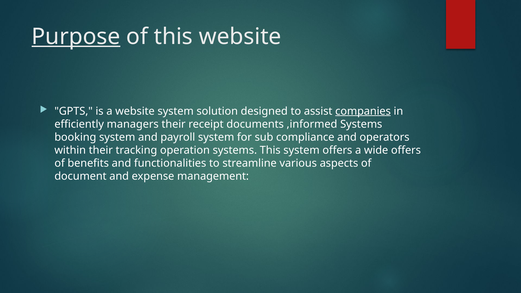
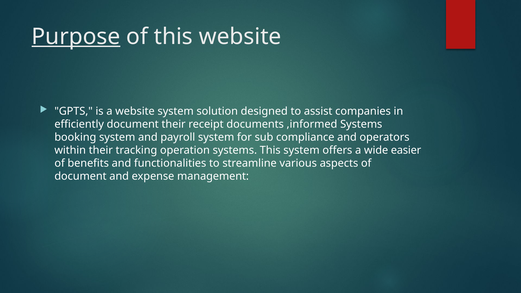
companies underline: present -> none (363, 111)
efficiently managers: managers -> document (133, 124)
wide offers: offers -> easier (406, 150)
